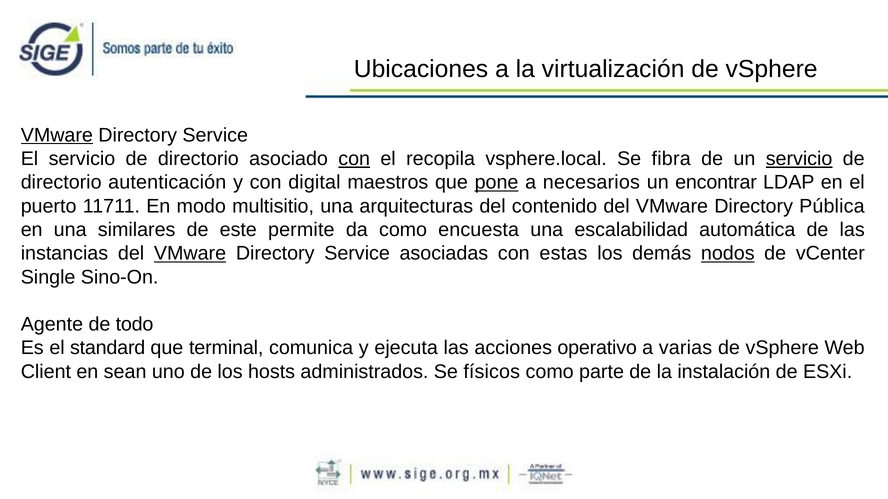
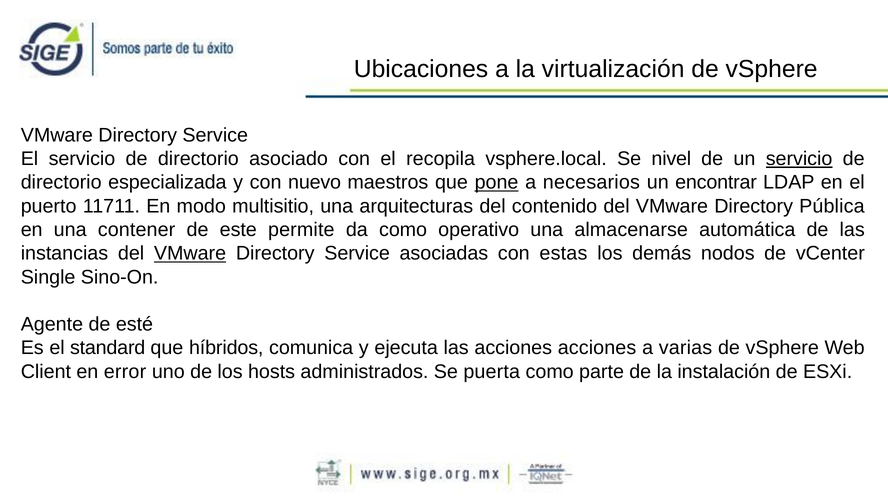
VMware underline: present -> none (57, 135)
con underline: present -> none (354, 159)
fibra: fibra -> nivel (671, 159)
autenticación: autenticación -> especializada (167, 183)
digital: digital -> nuevo (315, 183)
similares: similares -> contener (137, 230)
encuesta: encuesta -> operativo (479, 230)
escalabilidad: escalabilidad -> almacenarse (631, 230)
nodos underline: present -> none (728, 254)
todo: todo -> esté (134, 325)
terminal: terminal -> híbridos (226, 348)
acciones operativo: operativo -> acciones (597, 348)
sean: sean -> error (125, 372)
físicos: físicos -> puerta (492, 372)
